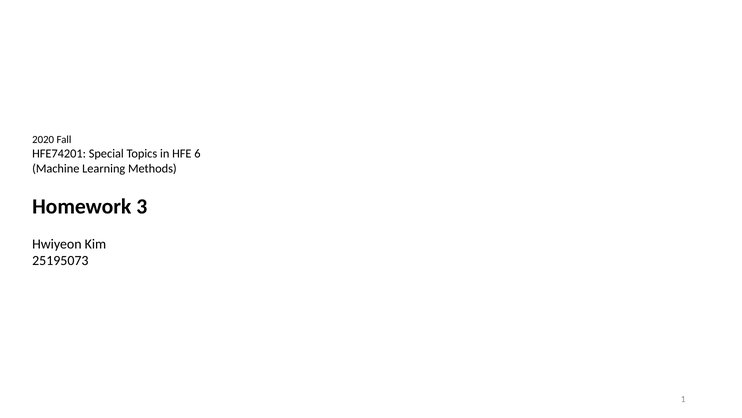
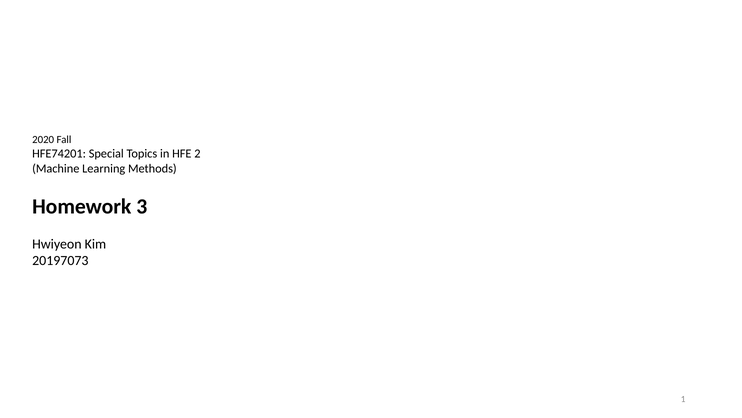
6: 6 -> 2 (197, 154)
25195073: 25195073 -> 20197073 (60, 260)
